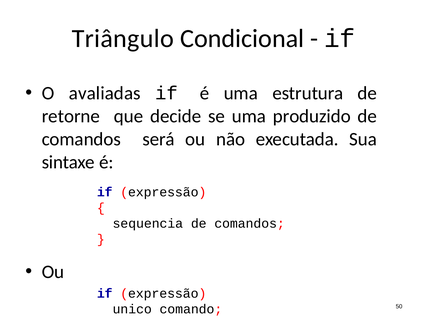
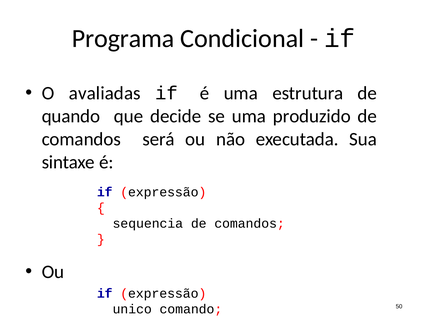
Triângulo: Triângulo -> Programa (123, 39)
retorne: retorne -> quando (71, 116)
